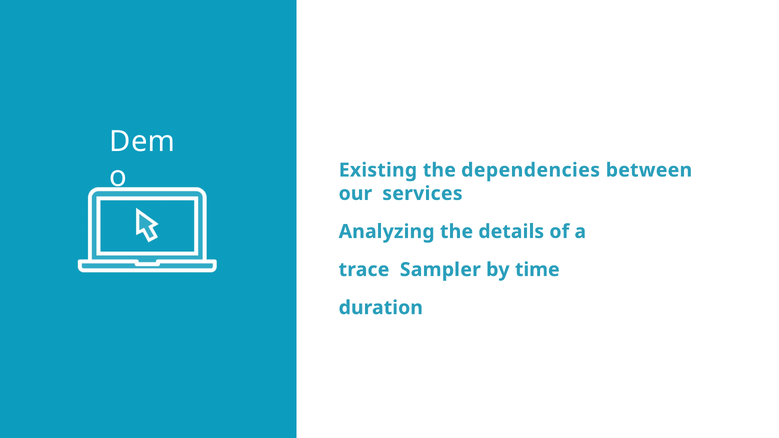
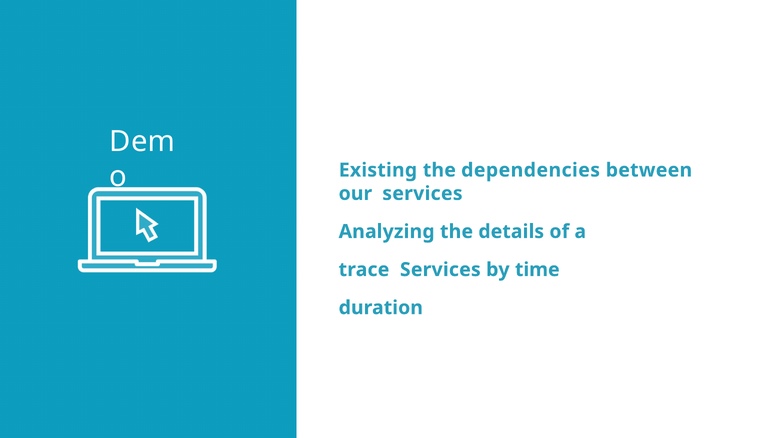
trace Sampler: Sampler -> Services (440, 270)
